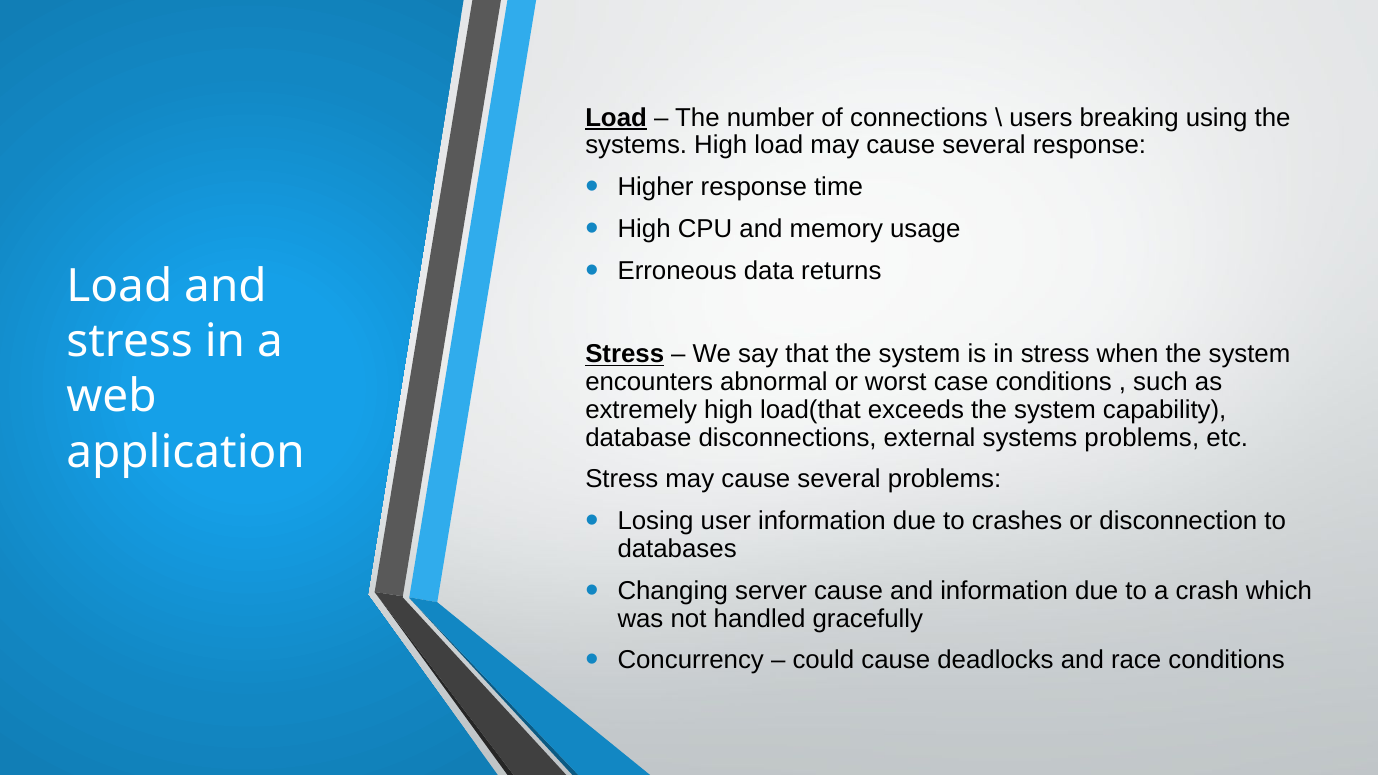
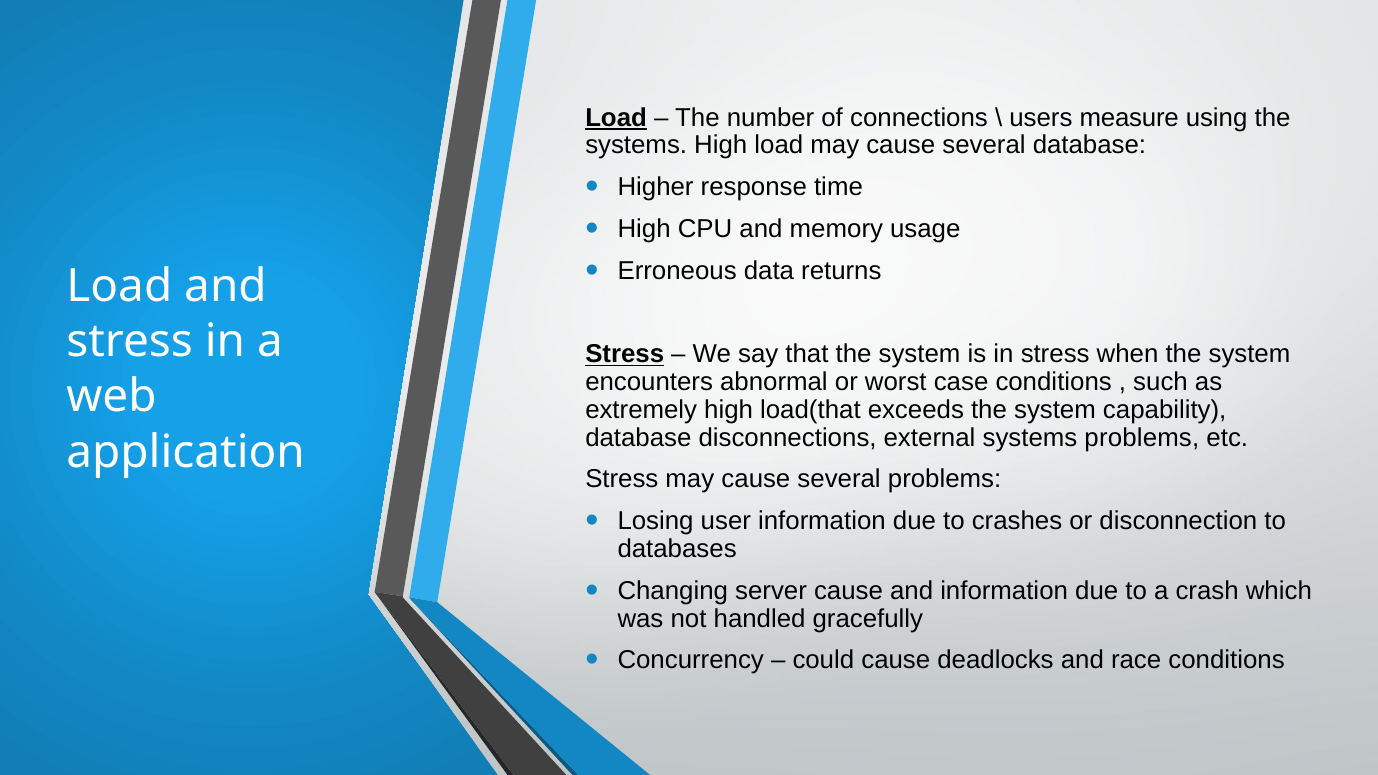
breaking: breaking -> measure (1129, 118)
several response: response -> database (1089, 145)
